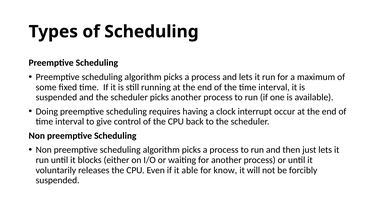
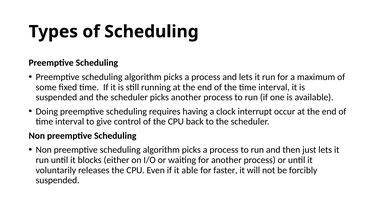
know: know -> faster (225, 170)
